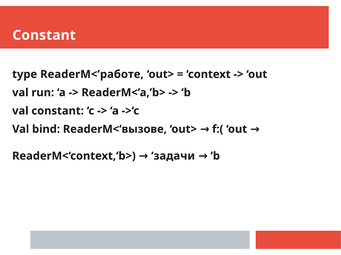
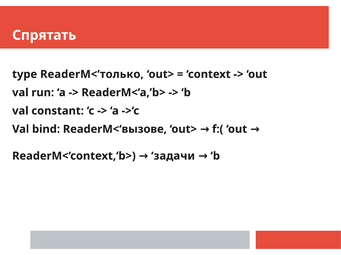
Constant: Constant -> Спрятать (44, 35)
ReaderM<’работе: ReaderM<’работе -> ReaderM<’только (92, 74)
